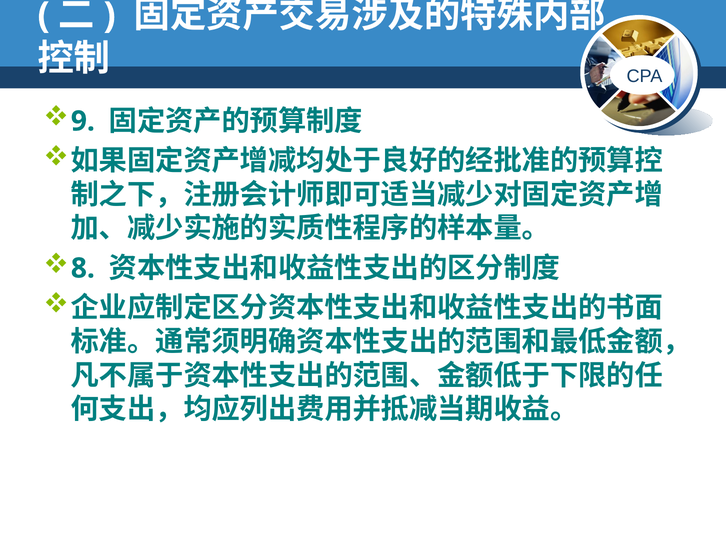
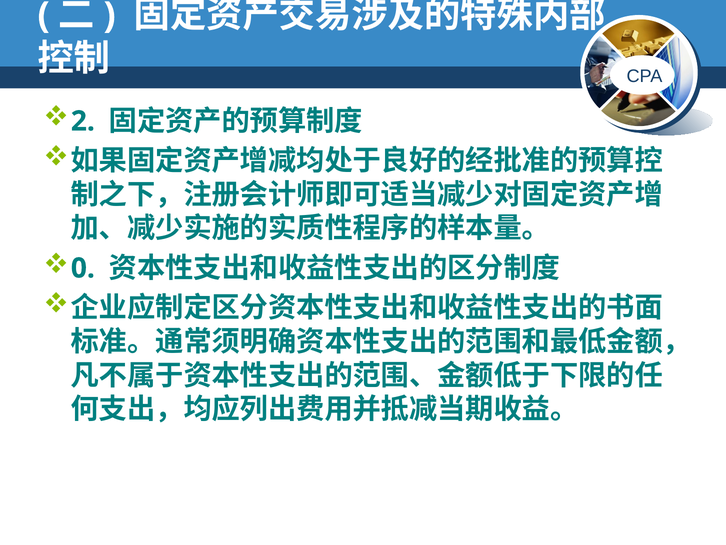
9: 9 -> 2 (83, 121)
8: 8 -> 0 (83, 268)
